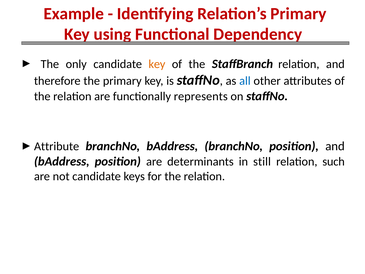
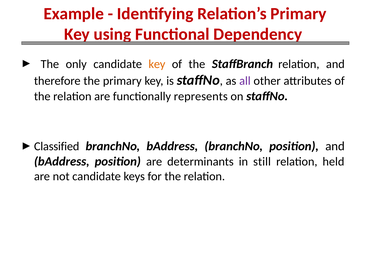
all colour: blue -> purple (245, 81)
Attribute: Attribute -> Classified (57, 146)
such: such -> held (333, 161)
